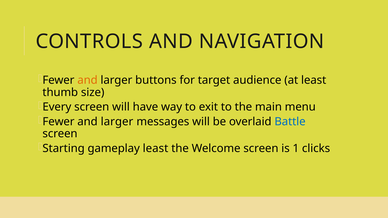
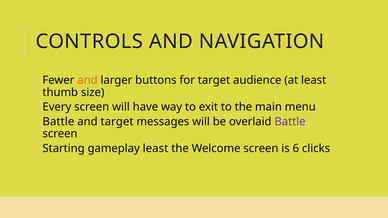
Fewer: Fewer -> Battle (58, 122)
larger: larger -> target (117, 122)
Battle colour: blue -> purple (290, 122)
1: 1 -> 6 (296, 149)
